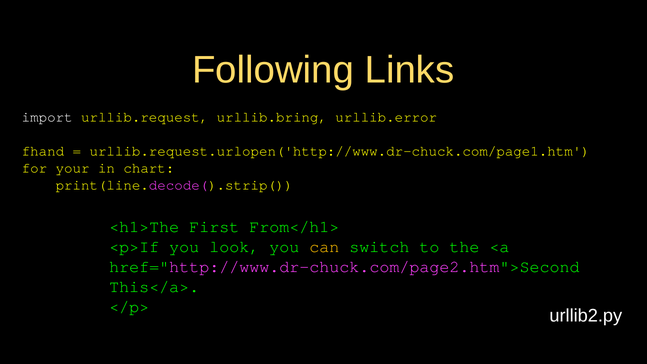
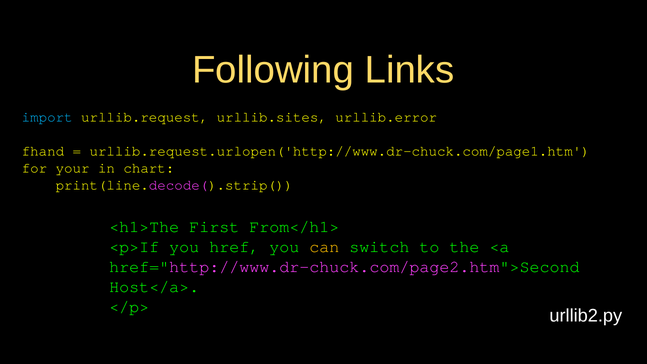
import colour: white -> light blue (47, 117)
urllib.bring: urllib.bring -> urllib.sites (272, 117)
look: look -> href (234, 246)
This</a>: This</a> -> Host</a> (154, 287)
